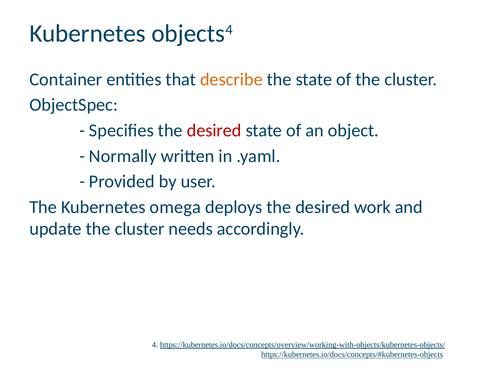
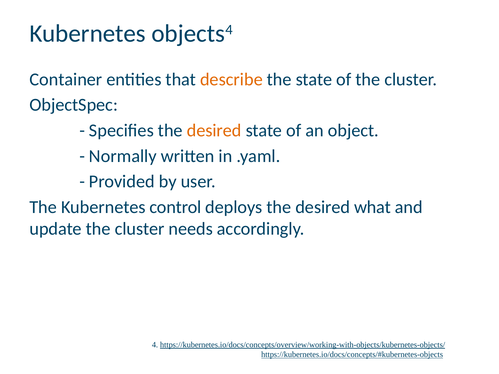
desired colour: red -> orange (214, 131)
omega: omega -> control (175, 207)
work: work -> what (372, 207)
